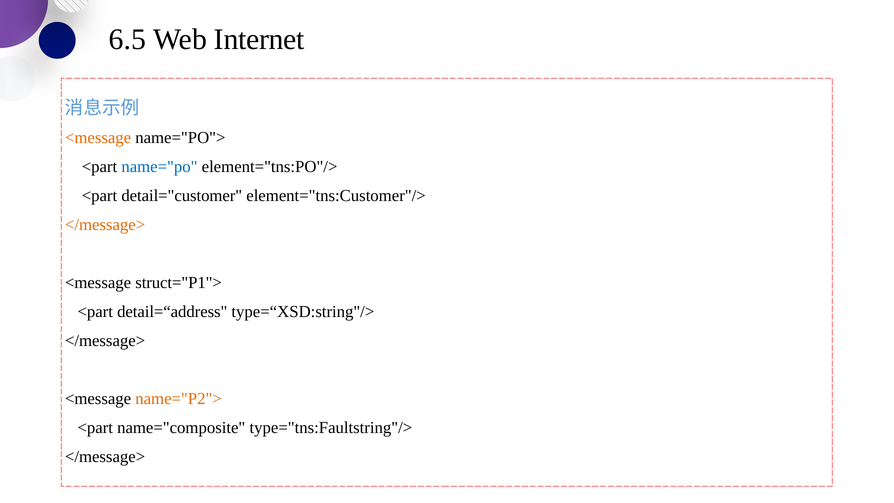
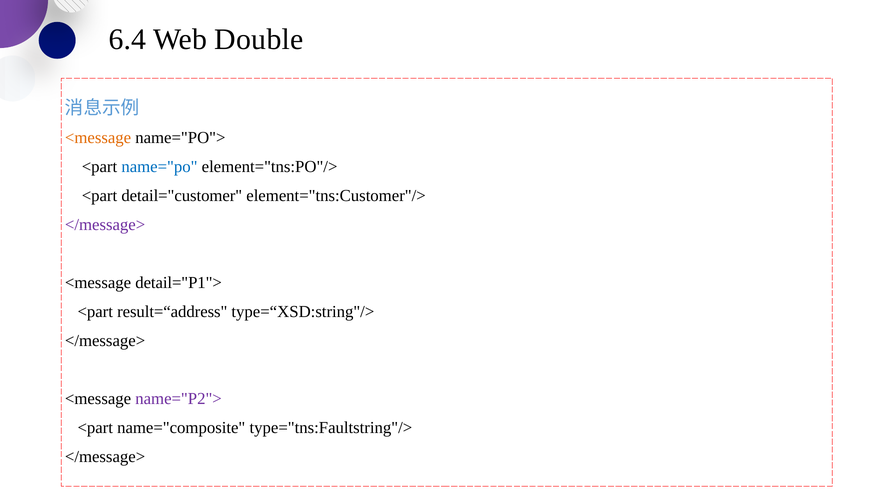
6.5: 6.5 -> 6.4 (127, 40)
Internet: Internet -> Double (259, 40)
</message> colour: orange -> purple (105, 225)
struct="P1">: struct="P1"> -> detail="P1"> (179, 283)
detail=“address: detail=“address -> result=“address (172, 312)
name="P2"> colour: orange -> purple (179, 399)
